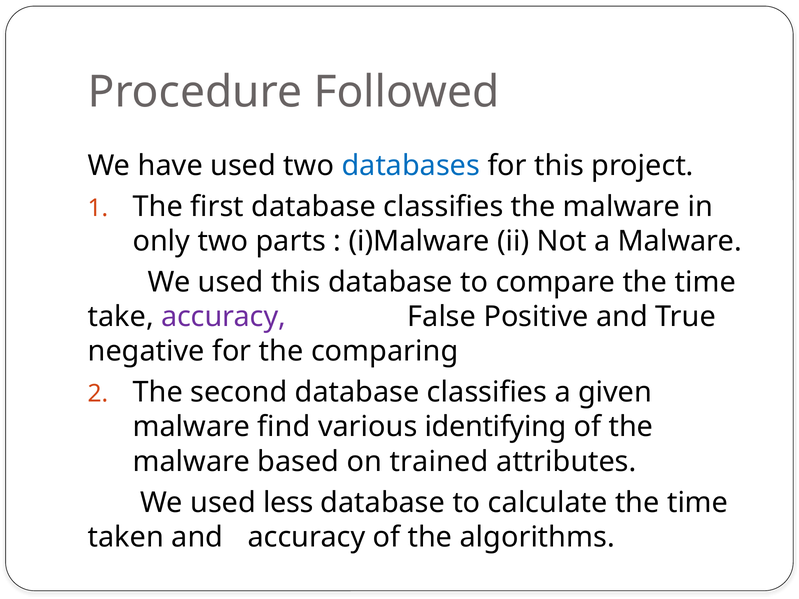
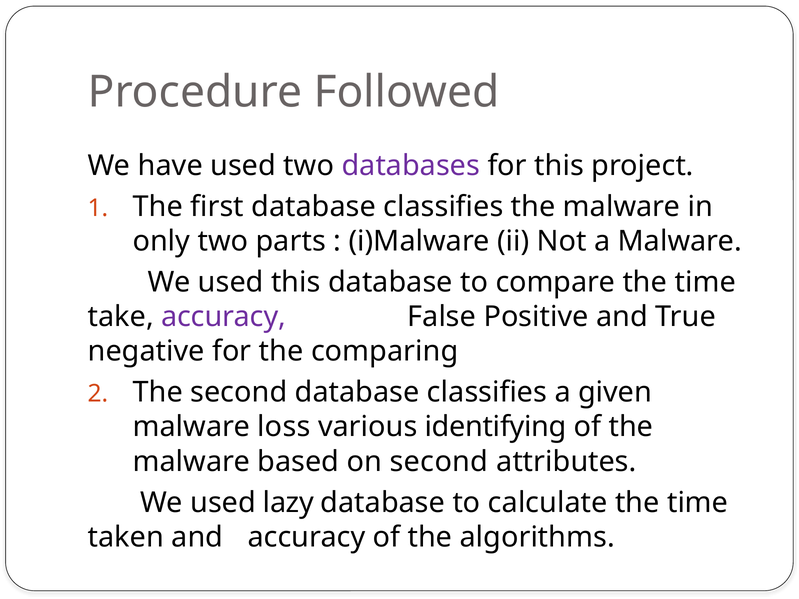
databases colour: blue -> purple (411, 166)
find: find -> loss (284, 427)
on trained: trained -> second (439, 462)
less: less -> lazy (288, 503)
